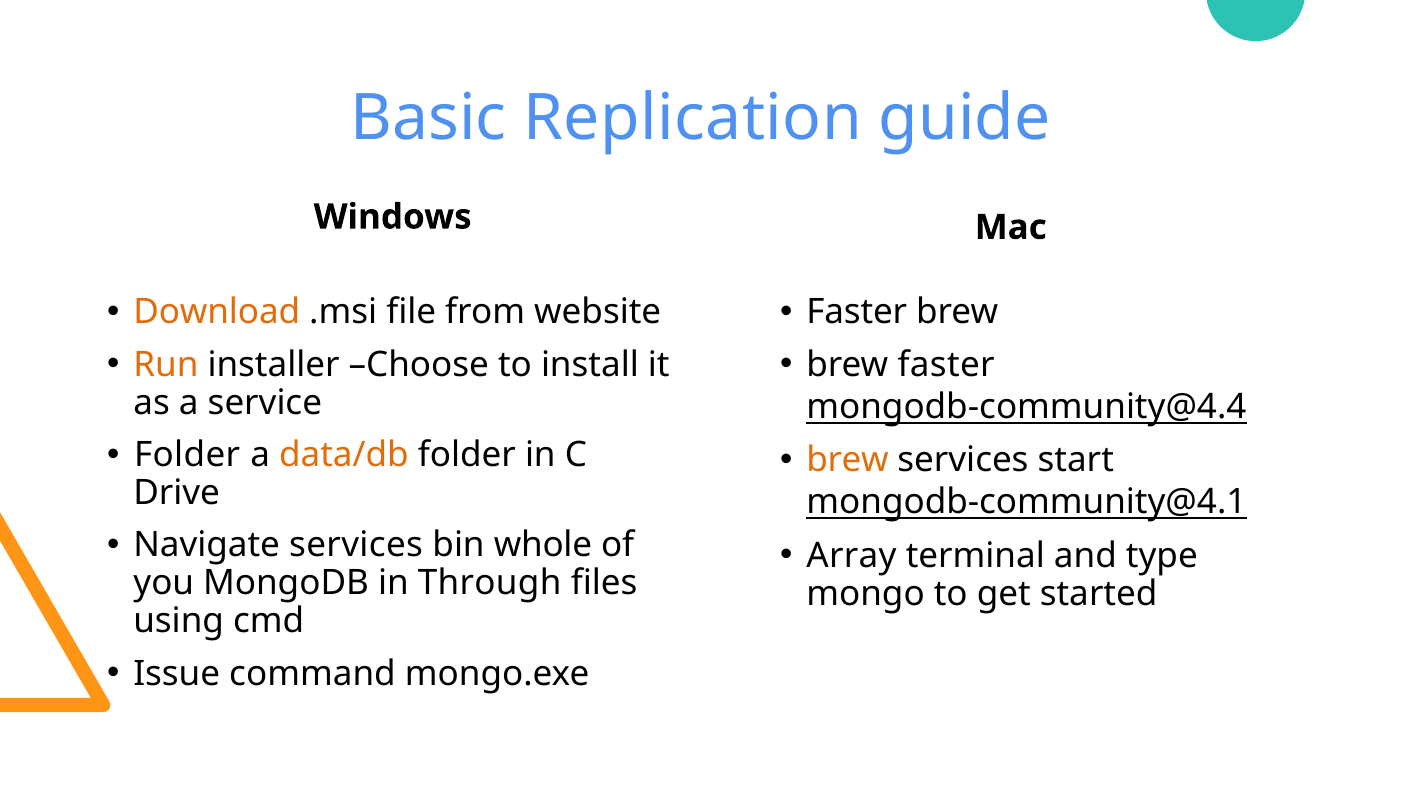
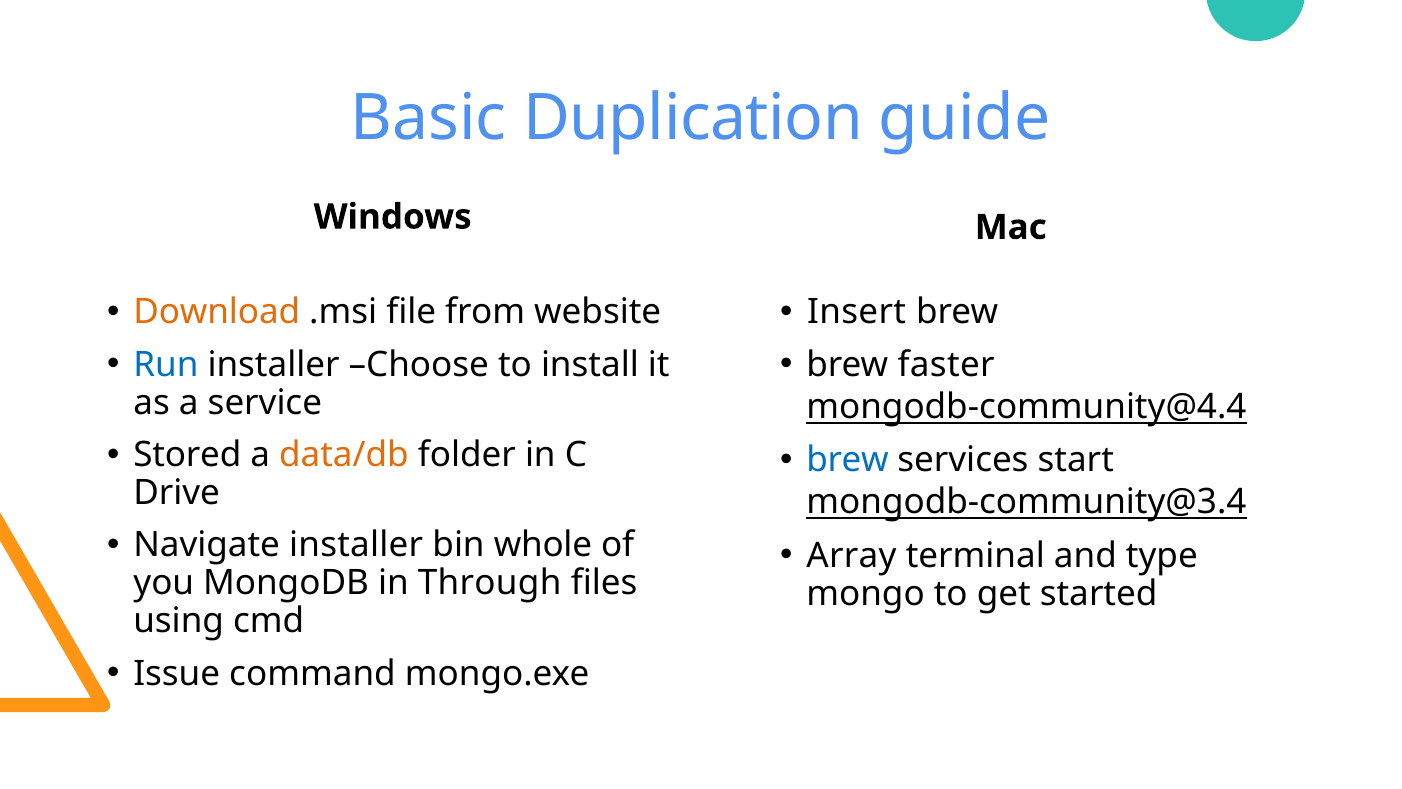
Replication: Replication -> Duplication (693, 118)
Faster: Faster -> Insert (857, 312)
Run colour: orange -> blue (166, 365)
Folder: Folder -> Stored (187, 455)
brew colour: orange -> blue (848, 460)
mongodb-community@4.1: mongodb-community@4.1 -> mongodb-community@3.4 (1026, 502)
Navigate services: services -> installer (356, 545)
